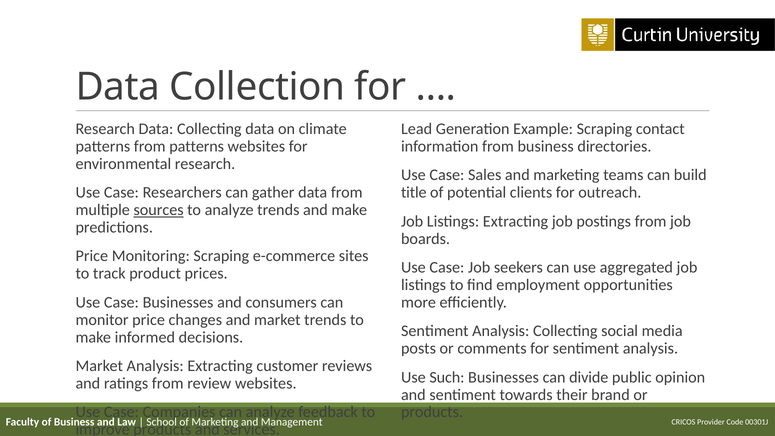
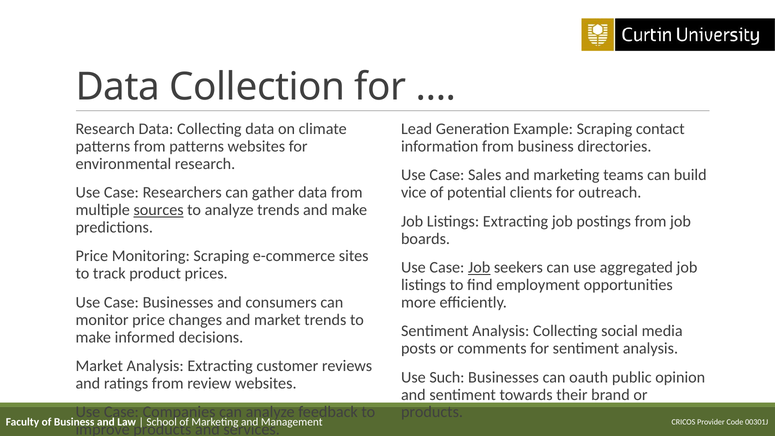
title: title -> vice (414, 192)
Job underline: none -> present (479, 267)
divide: divide -> oauth (589, 377)
